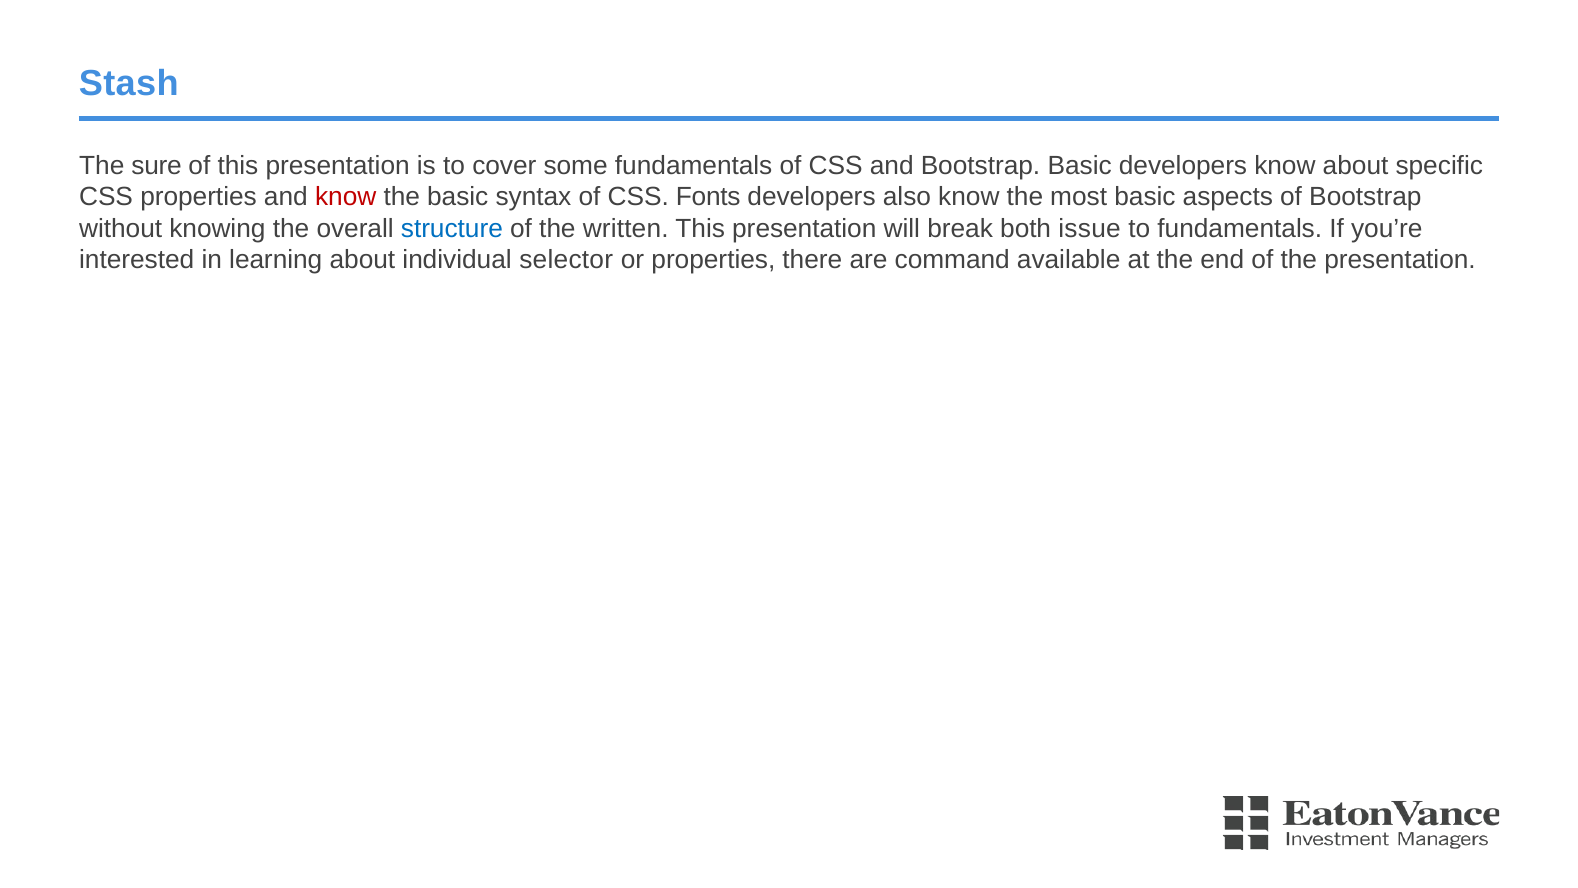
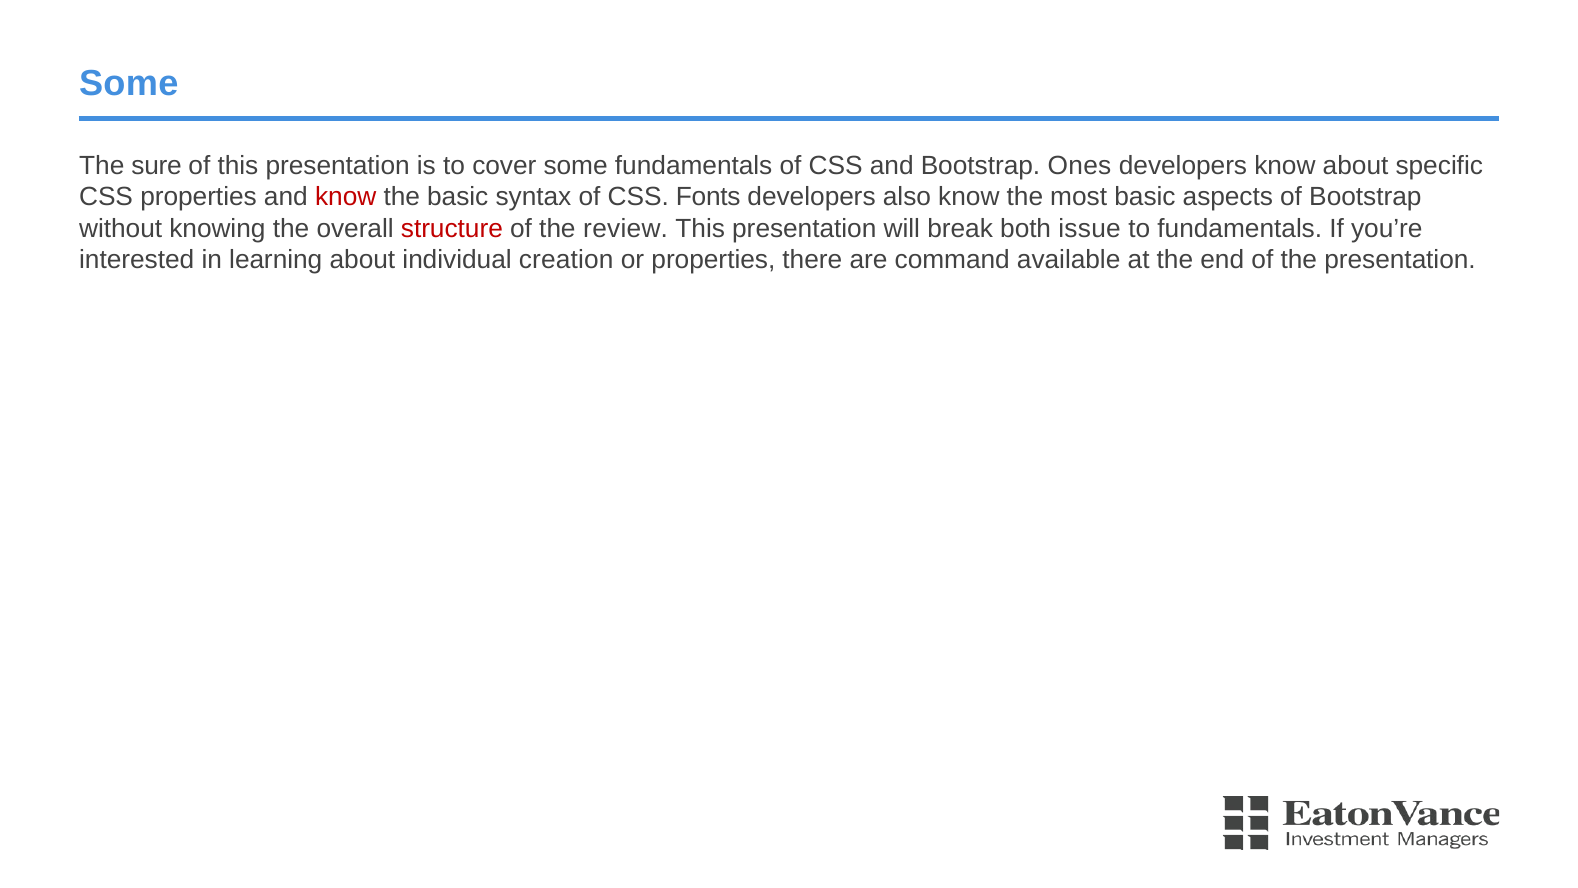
Stash: Stash -> Some (129, 83)
Bootstrap Basic: Basic -> Ones (1079, 166)
structure colour: blue -> red (452, 229)
written: written -> review (626, 229)
selector: selector -> creation (566, 260)
